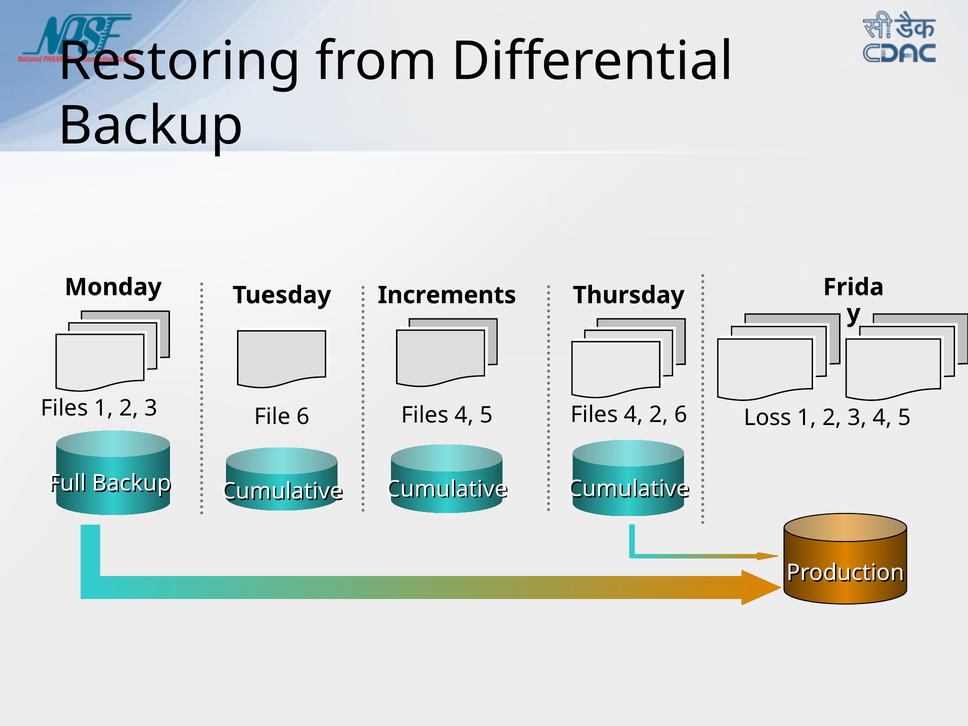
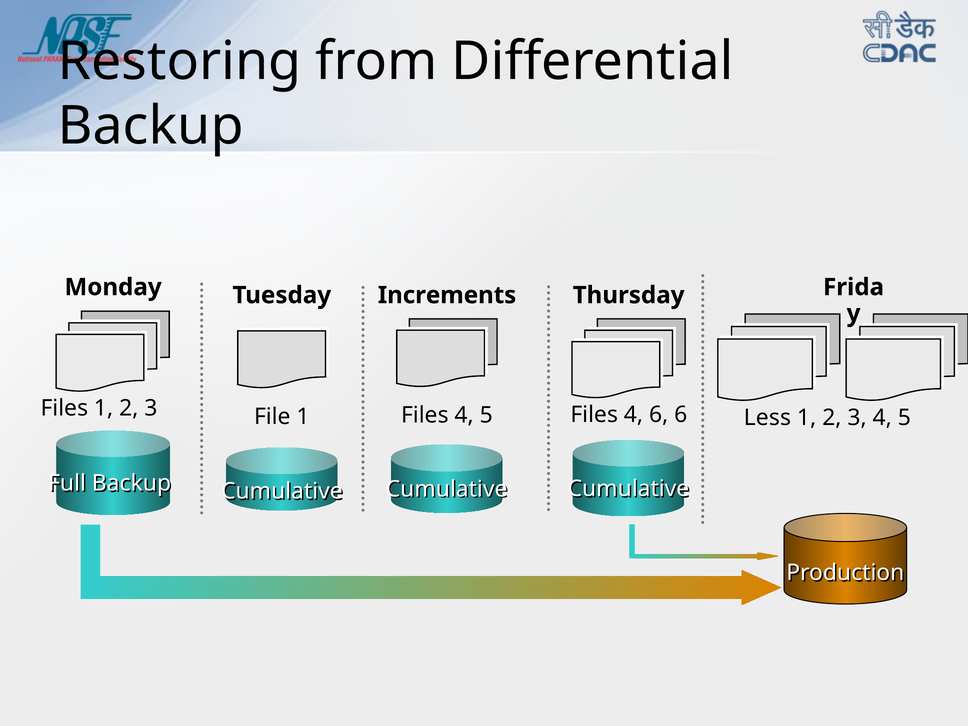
4 2: 2 -> 6 (659, 415)
Loss: Loss -> Less (767, 418)
File 6: 6 -> 1 (303, 417)
